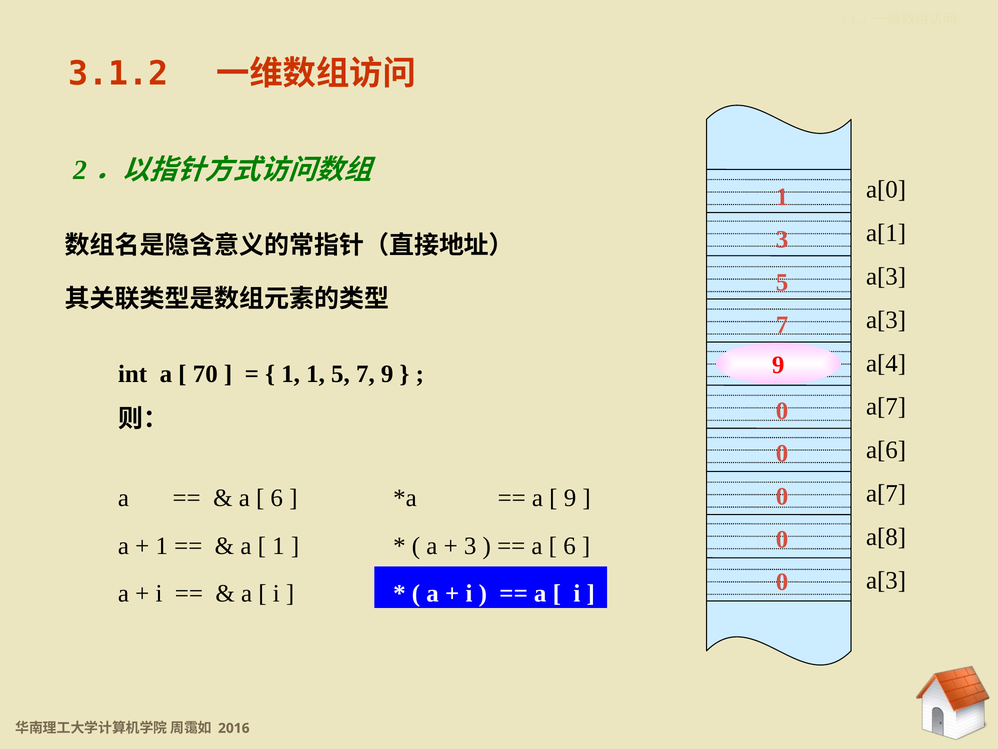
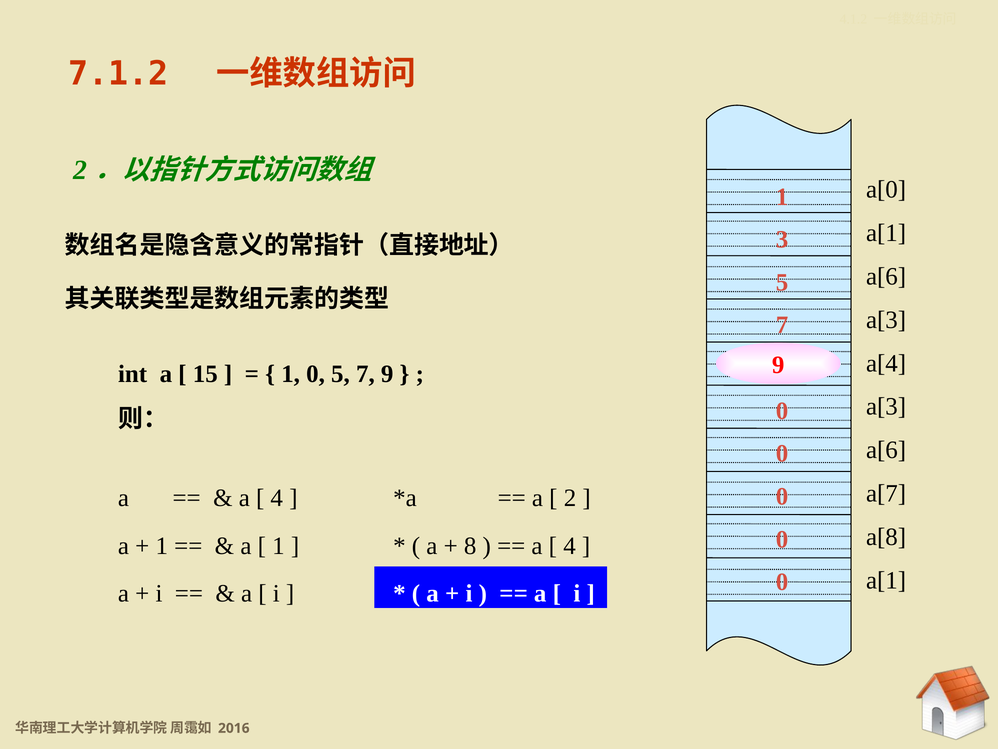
3.1.2: 3.1.2 -> 7.1.2 (118, 74)
a[3: a[3 -> a[6 (886, 276)
70: 70 -> 15 (205, 374)
1 1: 1 -> 0 (316, 374)
a[7: a[7 -> a[3 (886, 406)
6: 6 -> 4 (277, 498)
9: 9 -> 2 (570, 498)
3: 3 -> 8 (470, 545)
6: 6 -> 4 (570, 545)
a[3: a[3 -> a[1 (886, 580)
